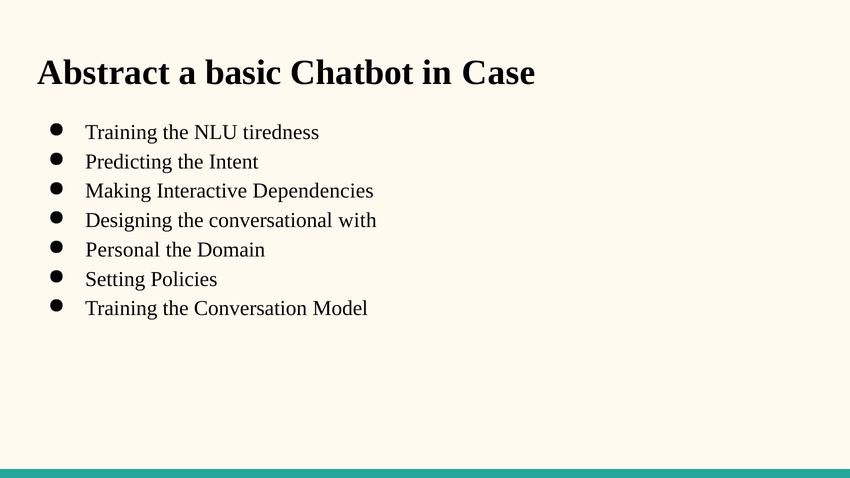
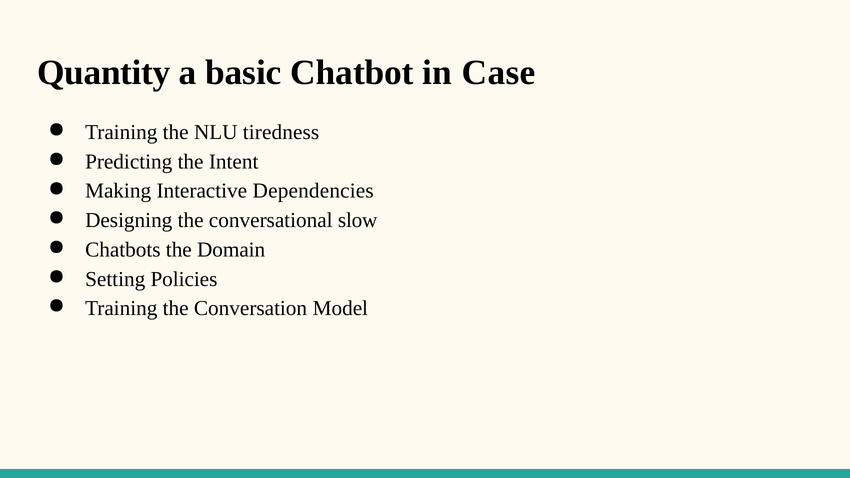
Abstract: Abstract -> Quantity (104, 72)
with: with -> slow (358, 220)
Personal: Personal -> Chatbots (123, 250)
